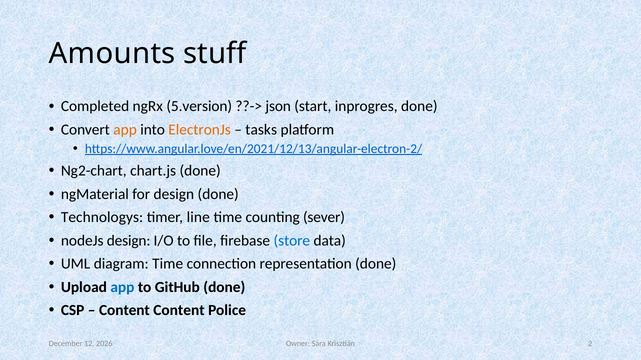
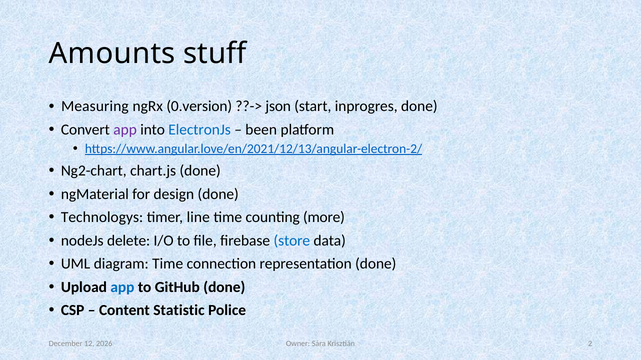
Completed: Completed -> Measuring (95, 107)
5.version: 5.version -> 0.version (199, 107)
app colour: orange -> purple (125, 130)
ElectronJs colour: orange -> blue (200, 130)
tasks: tasks -> been (261, 130)
sever: sever -> more (324, 218)
nodeJs design: design -> delete (129, 241)
Content Content: Content -> Statistic (179, 311)
